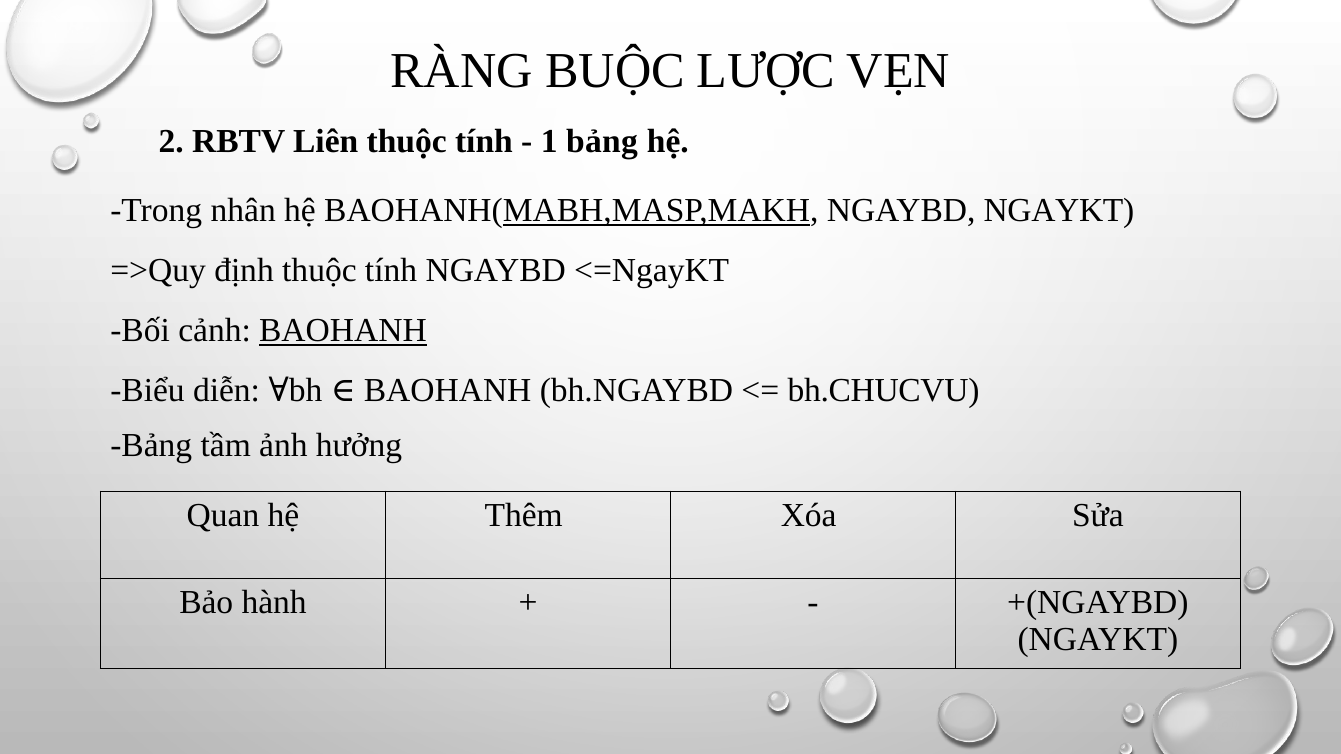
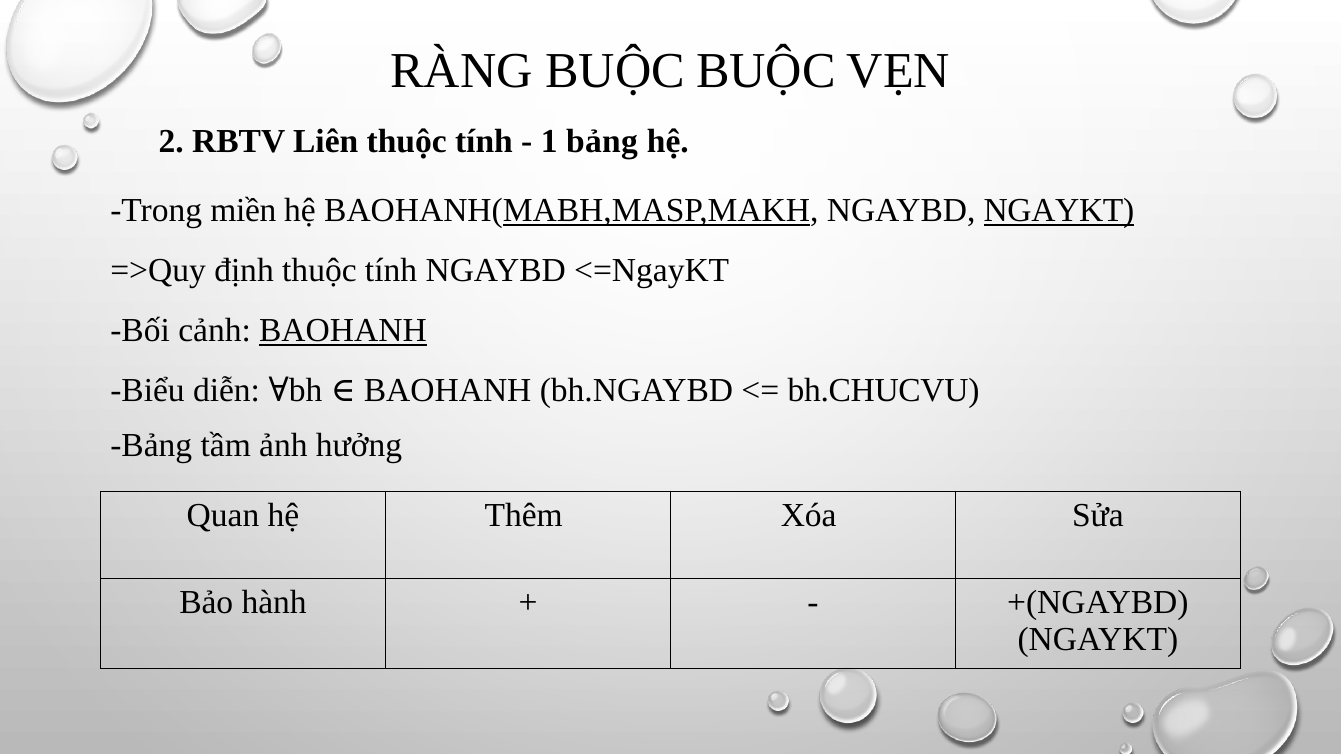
BUỘC LƯỢC: LƯỢC -> BUỘC (766, 70)
nhân: nhân -> miền (243, 210)
NGAYKT underline: none -> present (1059, 210)
